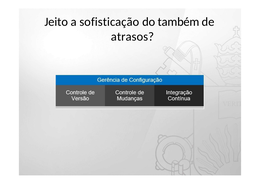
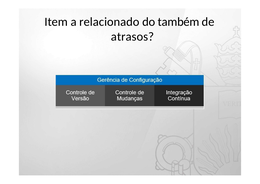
Jeito: Jeito -> Item (56, 22)
sofisticação: sofisticação -> relacionado (109, 22)
